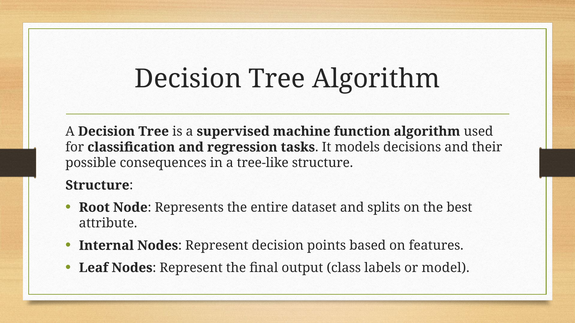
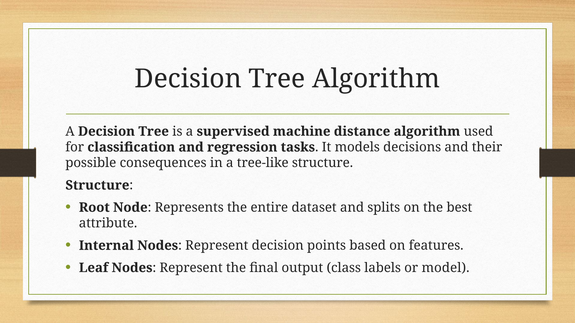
function: function -> distance (362, 132)
